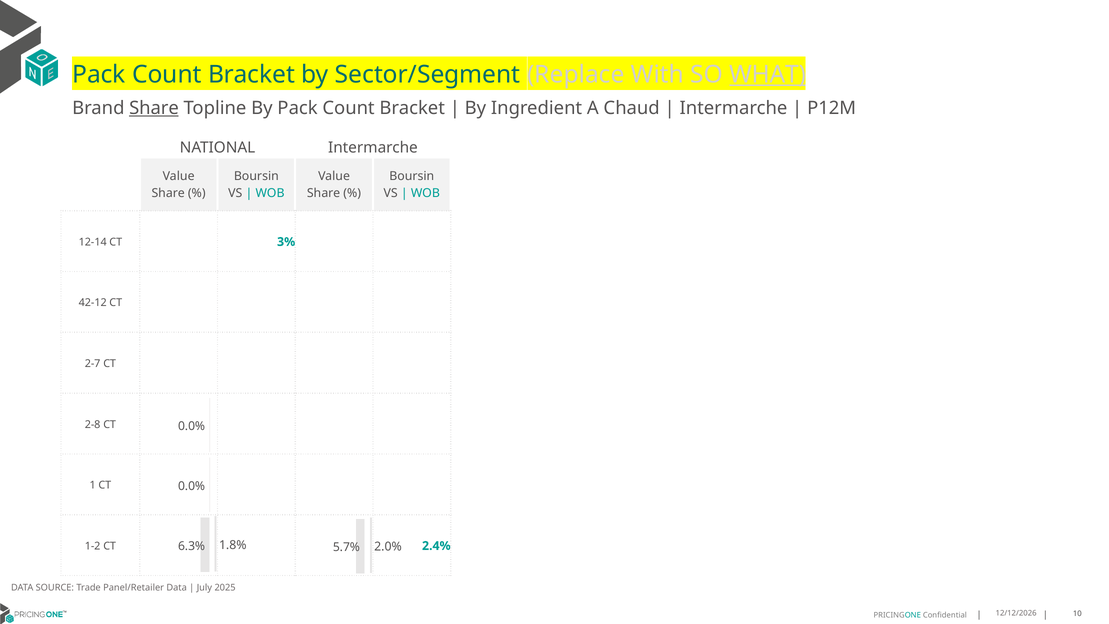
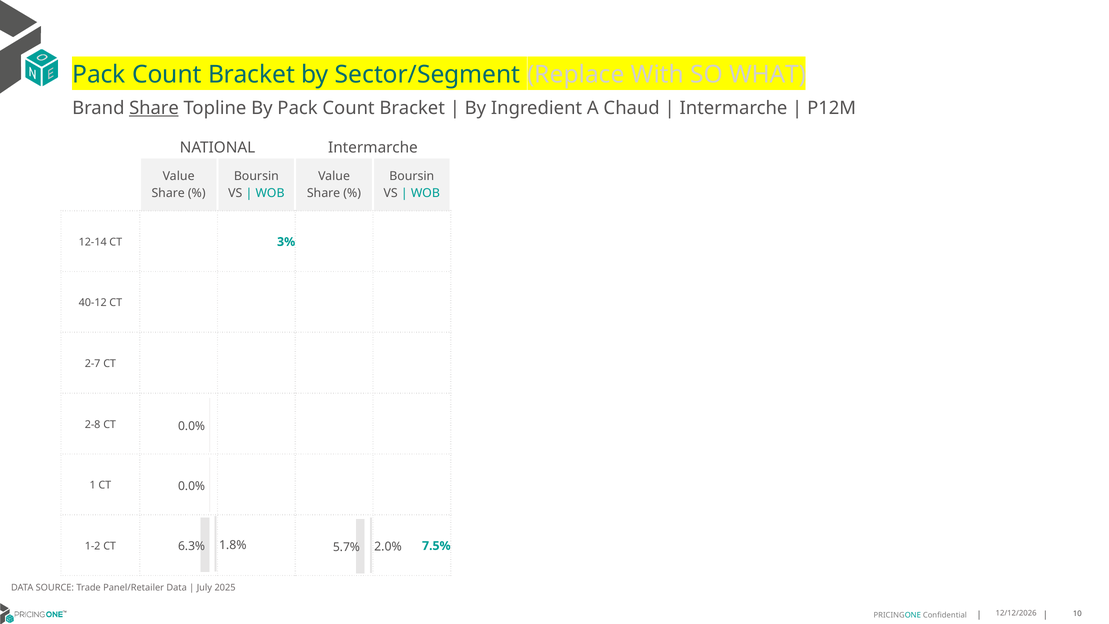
WHAT underline: present -> none (768, 75)
42-12: 42-12 -> 40-12 (93, 303)
2.4%: 2.4% -> 7.5% (436, 546)
